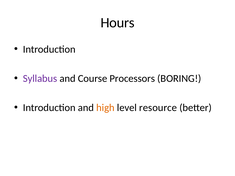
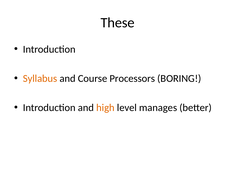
Hours: Hours -> These (118, 23)
Syllabus colour: purple -> orange (40, 79)
resource: resource -> manages (158, 108)
